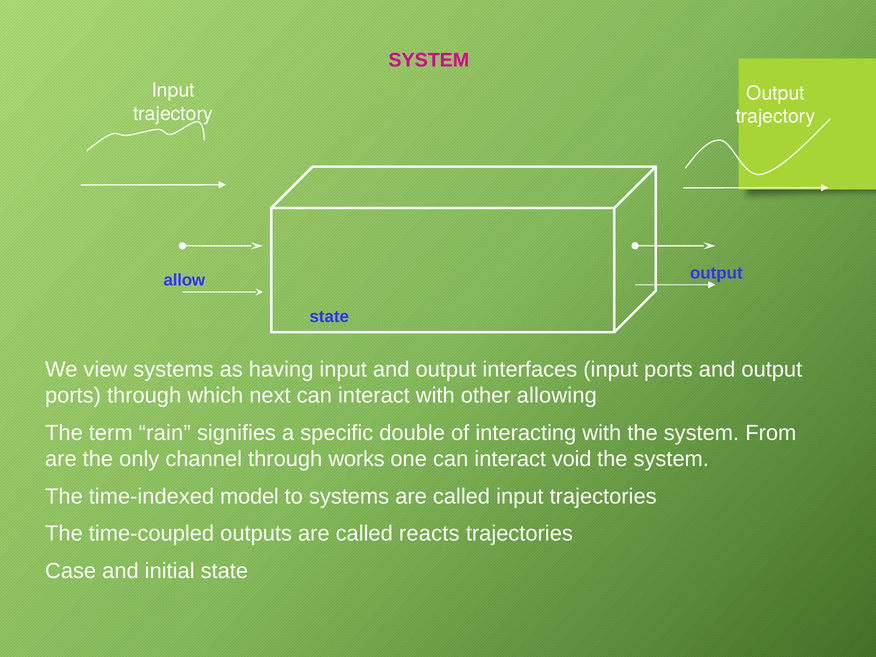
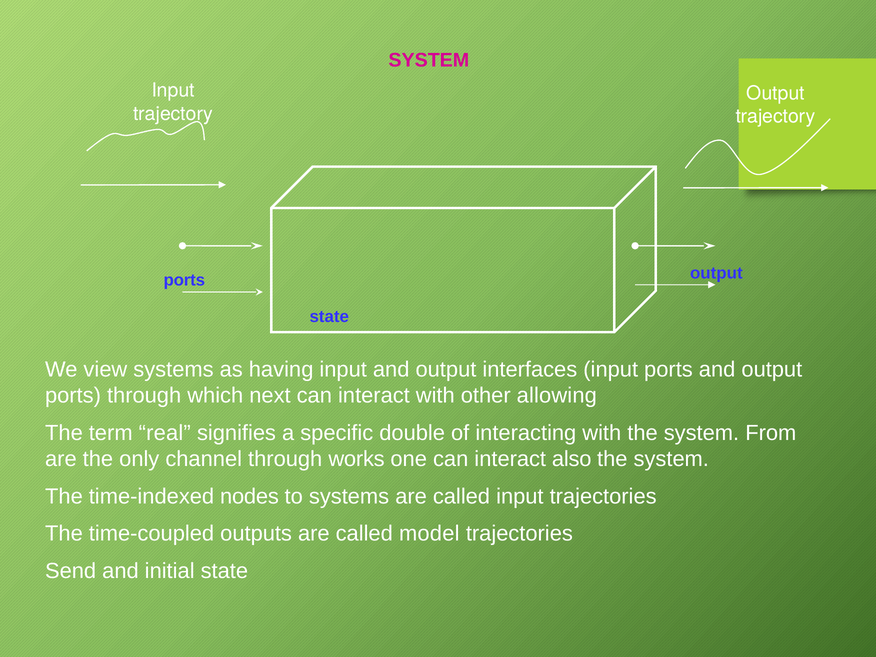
allow: allow -> ports (184, 280)
rain: rain -> real (165, 433)
void: void -> also (572, 459)
model: model -> nodes (249, 496)
reacts: reacts -> model (429, 534)
Case: Case -> Send (71, 571)
